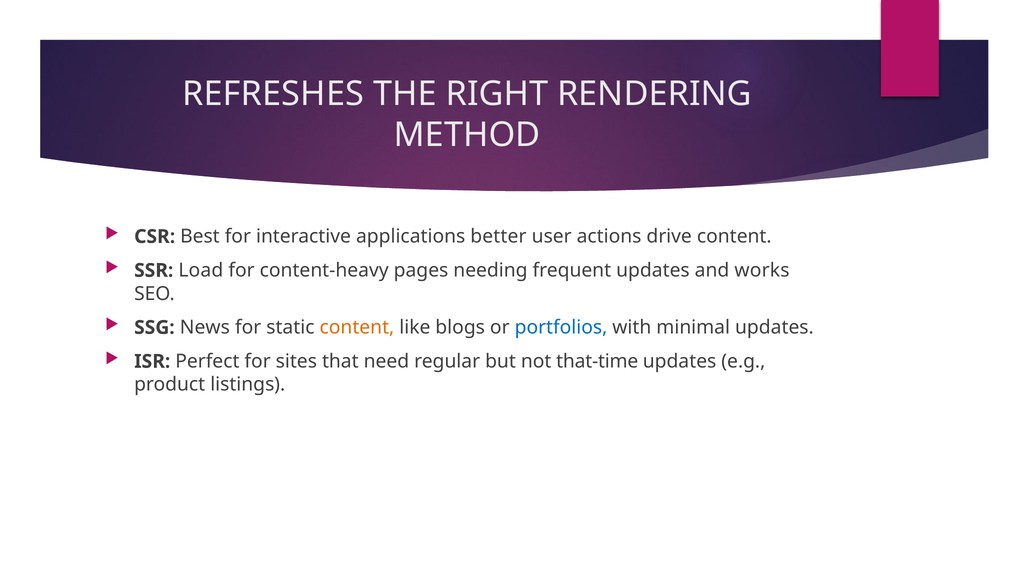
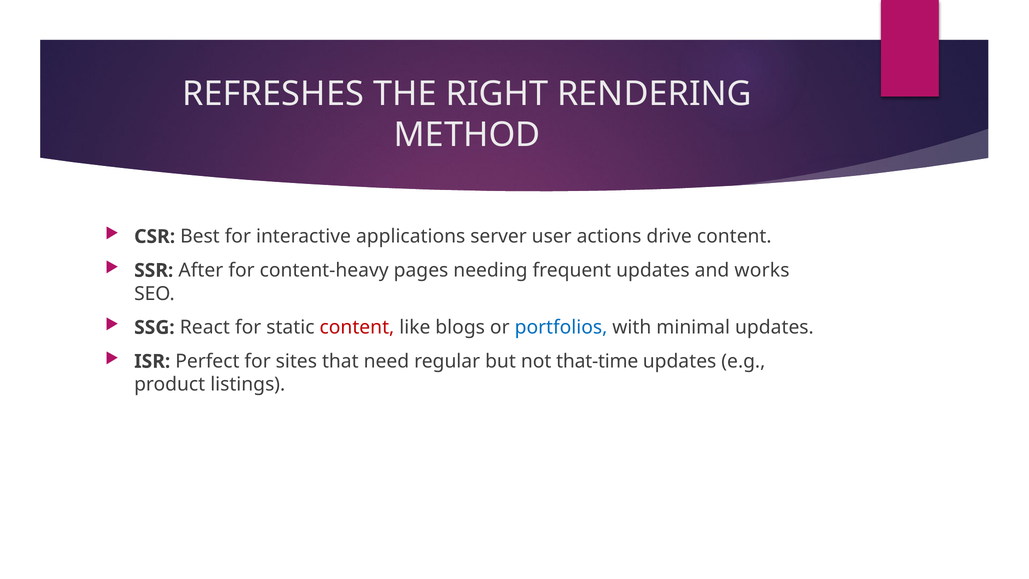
better: better -> server (499, 237)
Load: Load -> After (201, 270)
News: News -> React (205, 327)
content colour: orange -> red (357, 327)
